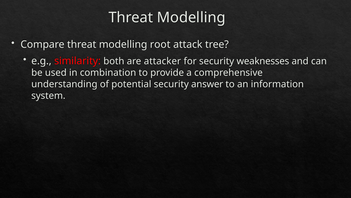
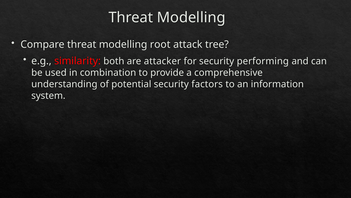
weaknesses: weaknesses -> performing (263, 61)
answer: answer -> factors (207, 84)
